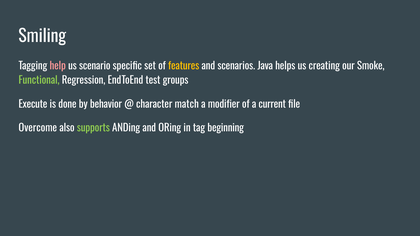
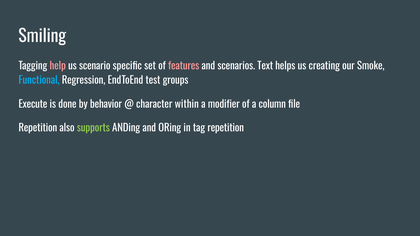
features colour: yellow -> pink (184, 66)
Java: Java -> Text (265, 66)
Functional colour: light green -> light blue (39, 81)
match: match -> within (187, 104)
current: current -> column (272, 104)
Overcome: Overcome -> Repetition (38, 128)
tag beginning: beginning -> repetition (226, 128)
